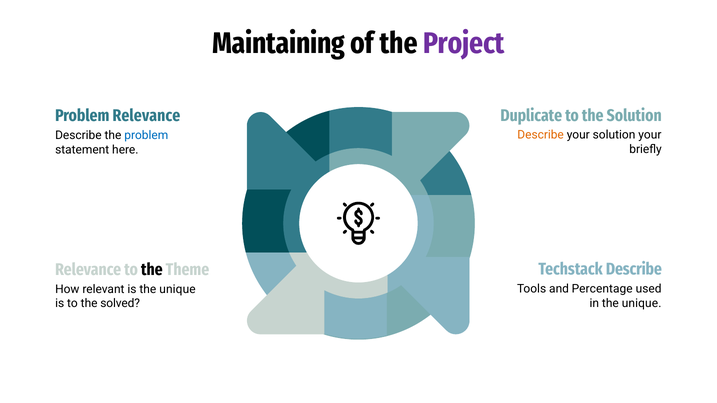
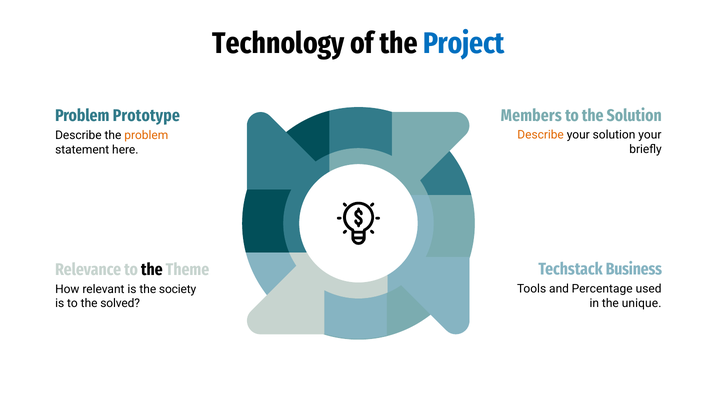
Maintaining: Maintaining -> Technology (278, 43)
Project colour: purple -> blue (464, 43)
Duplicate: Duplicate -> Members (531, 116)
Problem Relevance: Relevance -> Prototype (146, 116)
problem colour: blue -> orange (146, 135)
Techstack Describe: Describe -> Business (634, 270)
is the unique: unique -> society (178, 289)
